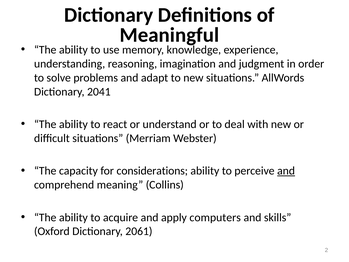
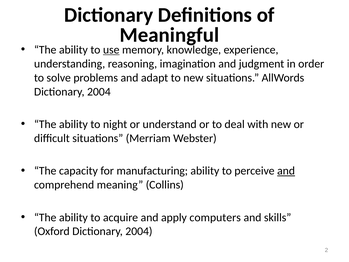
use underline: none -> present (111, 50)
2041: 2041 -> 2004 (99, 92)
react: react -> night (115, 124)
considerations: considerations -> manufacturing (152, 171)
Oxford Dictionary 2061: 2061 -> 2004 (139, 231)
